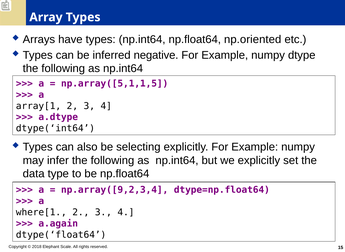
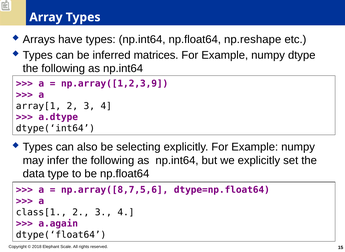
np.oriented: np.oriented -> np.reshape (253, 39)
negative: negative -> matrices (156, 55)
np.array([5,1,1,5: np.array([5,1,1,5 -> np.array([1,2,3,9 (115, 84)
np.array([9,2,3,4: np.array([9,2,3,4 -> np.array([8,7,5,6 (115, 190)
where[1: where[1 -> class[1 (41, 213)
